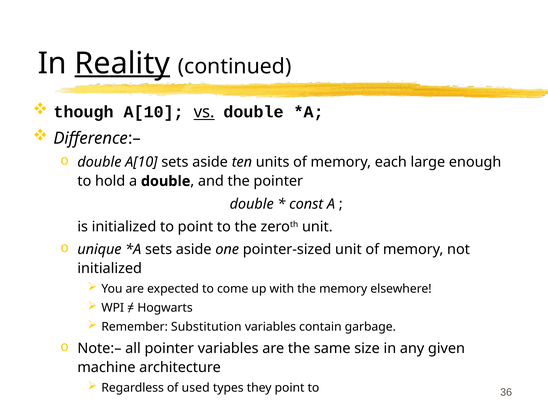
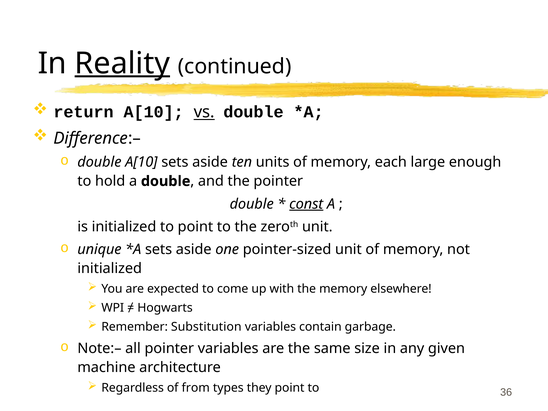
though: though -> return (84, 112)
const underline: none -> present (306, 204)
used: used -> from (196, 388)
